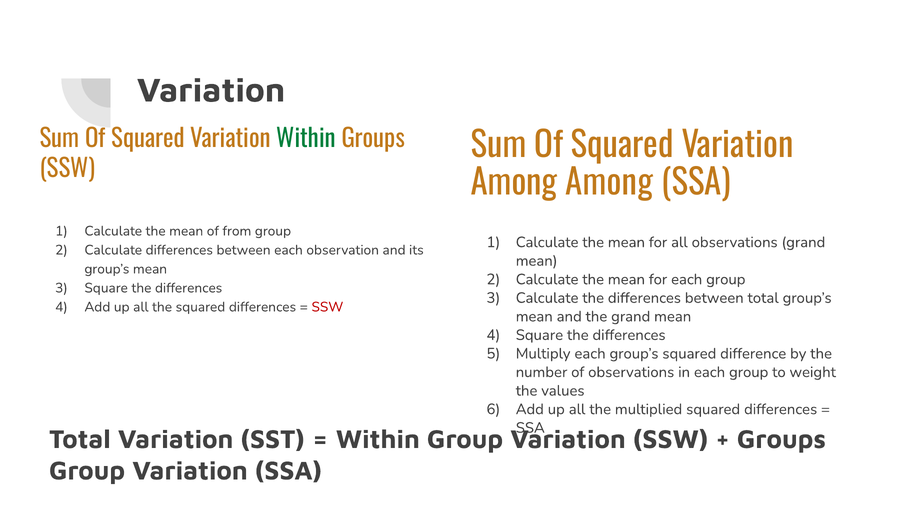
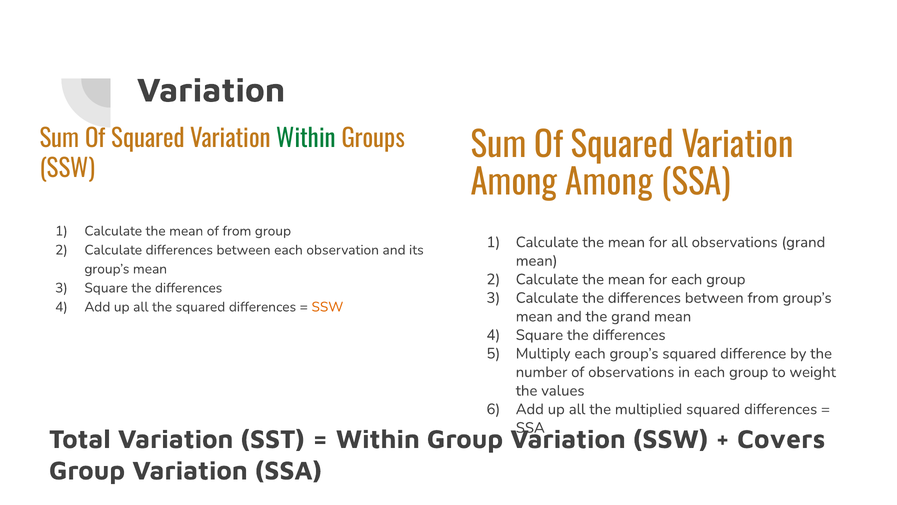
between total: total -> from (763, 298)
SSW colour: red -> orange (327, 307)
Groups: Groups -> Covers (781, 439)
